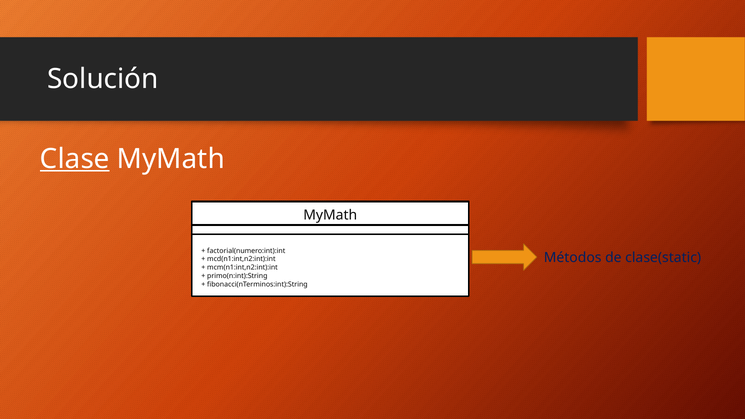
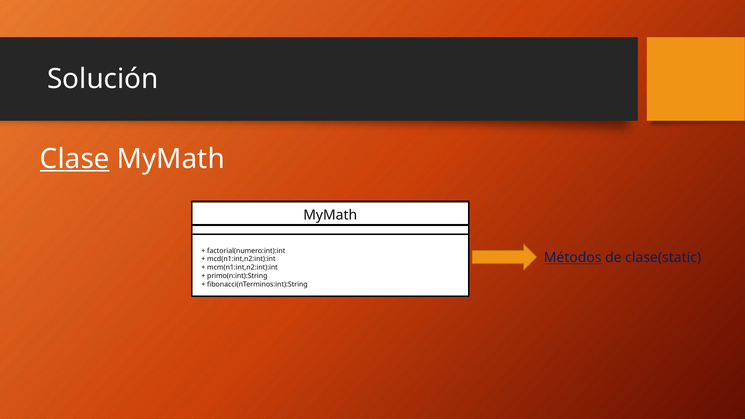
Métodos underline: none -> present (573, 258)
